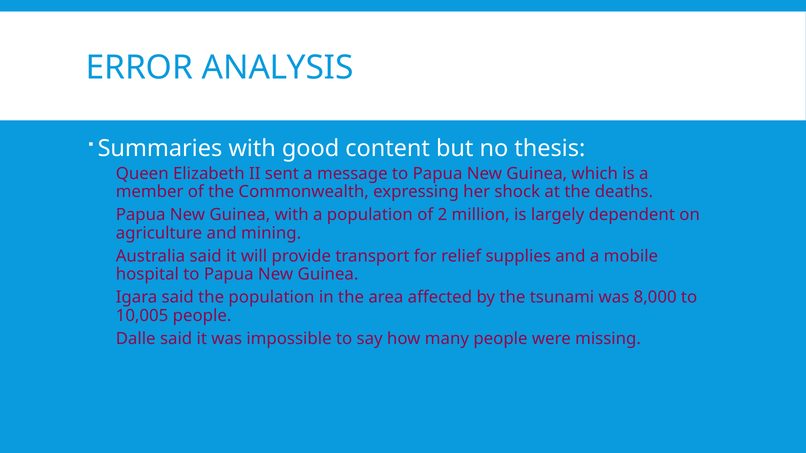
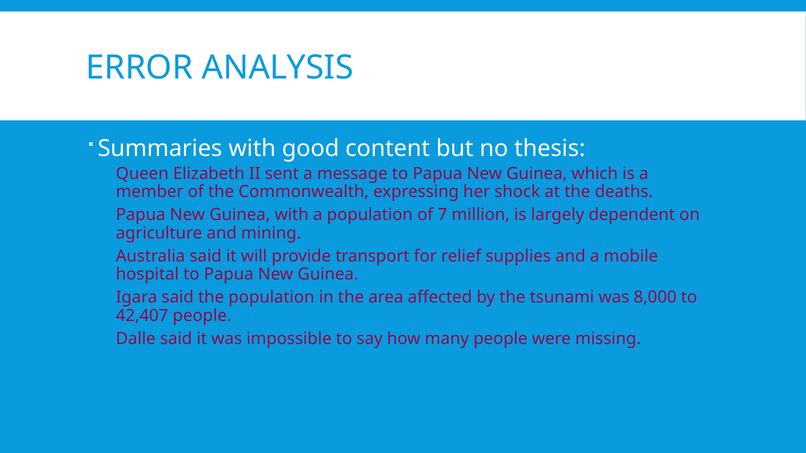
2: 2 -> 7 (442, 215)
10,005: 10,005 -> 42,407 (142, 316)
